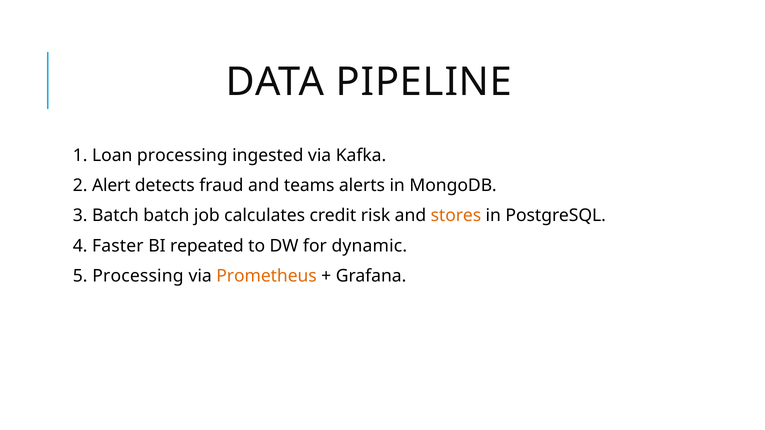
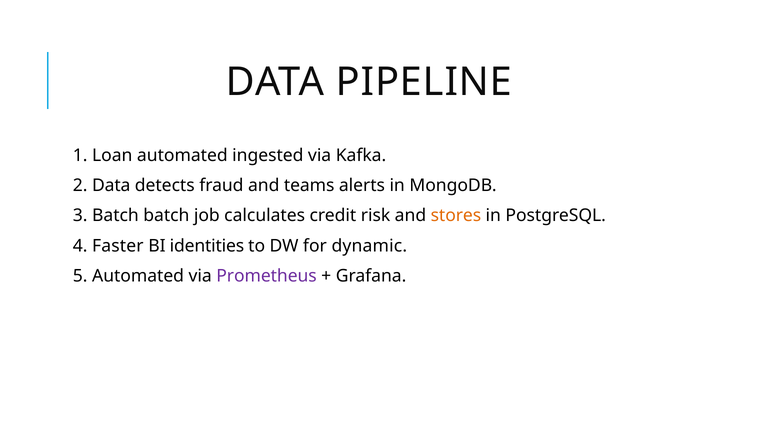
Loan processing: processing -> automated (182, 156)
2 Alert: Alert -> Data (111, 186)
repeated: repeated -> identities (207, 246)
5 Processing: Processing -> Automated (138, 276)
Prometheus colour: orange -> purple (267, 276)
